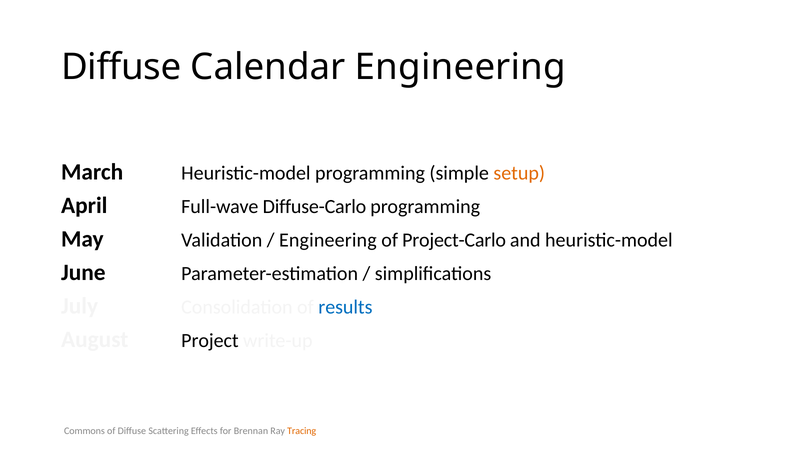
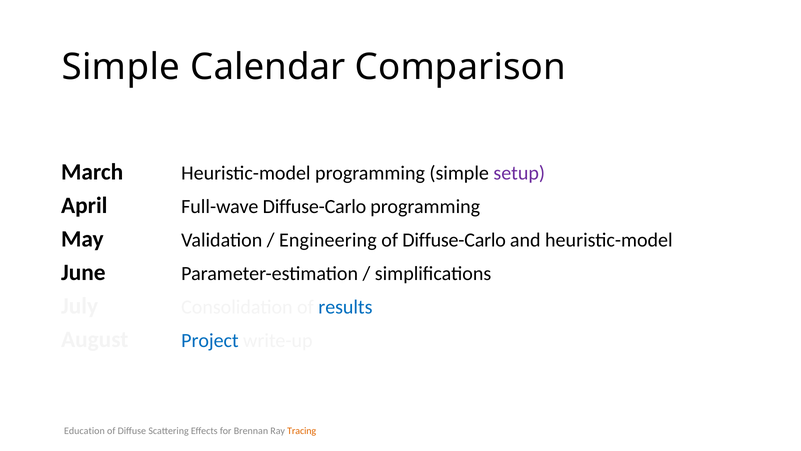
Diffuse: Diffuse -> Simple (121, 67)
Calendar Engineering: Engineering -> Comparison (460, 67)
setup colour: orange -> purple (519, 173)
of Project-Carlo: Project-Carlo -> Diffuse-Carlo (454, 240)
Project colour: black -> blue (210, 340)
Commons: Commons -> Education (84, 430)
